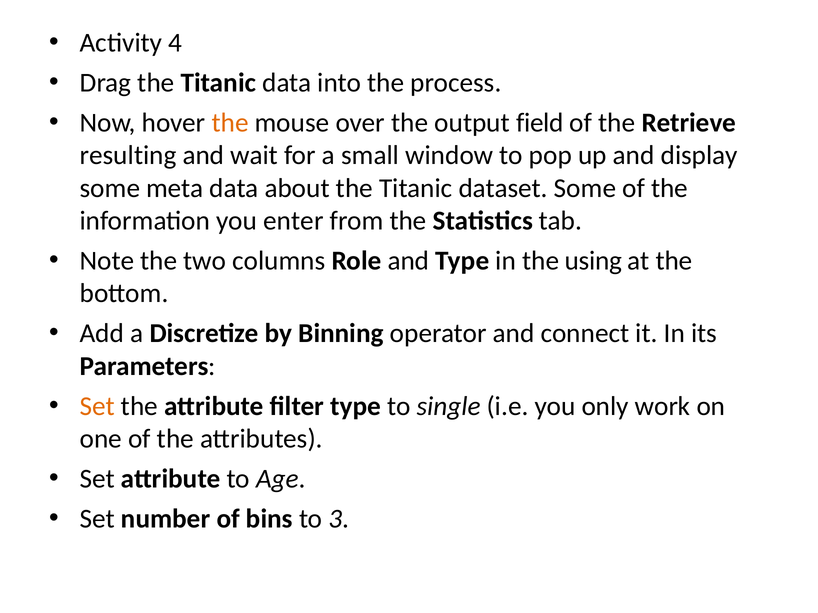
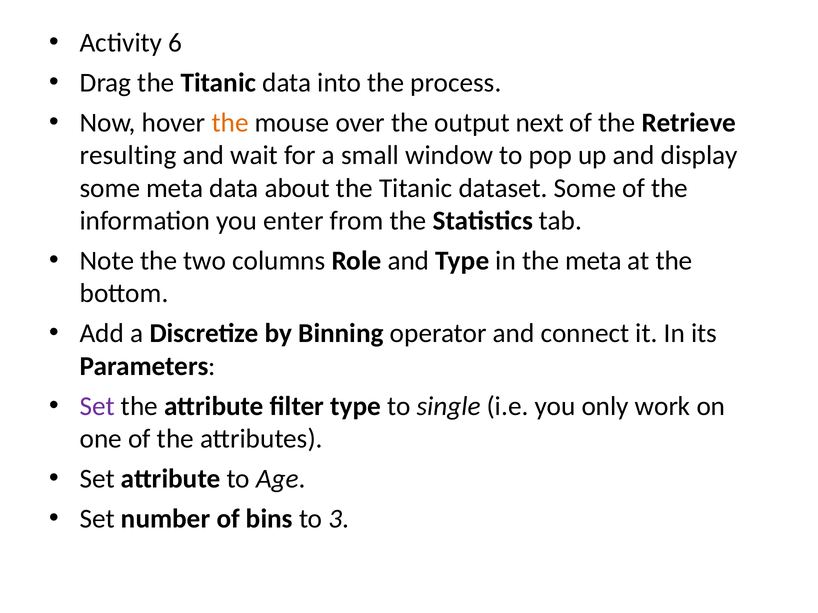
4: 4 -> 6 (175, 43)
field: field -> next (540, 123)
the using: using -> meta (593, 261)
Set colour: orange -> purple (97, 406)
